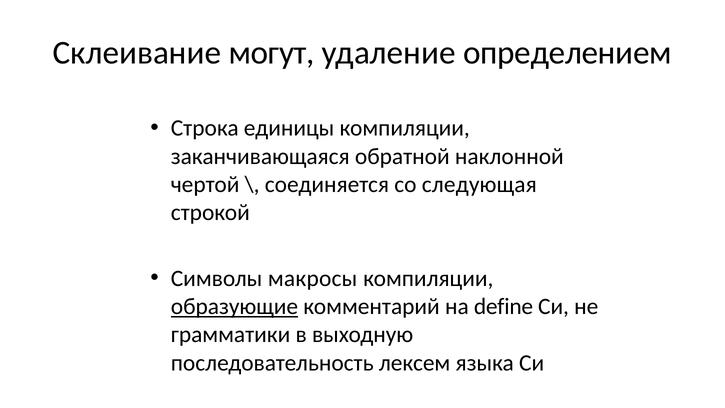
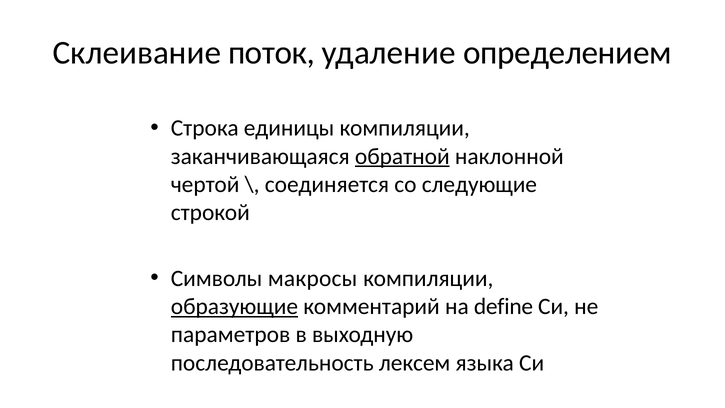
могут: могут -> поток (272, 53)
обратной underline: none -> present (402, 156)
следующая: следующая -> следующие (479, 184)
грамматики: грамматики -> параметров (231, 335)
